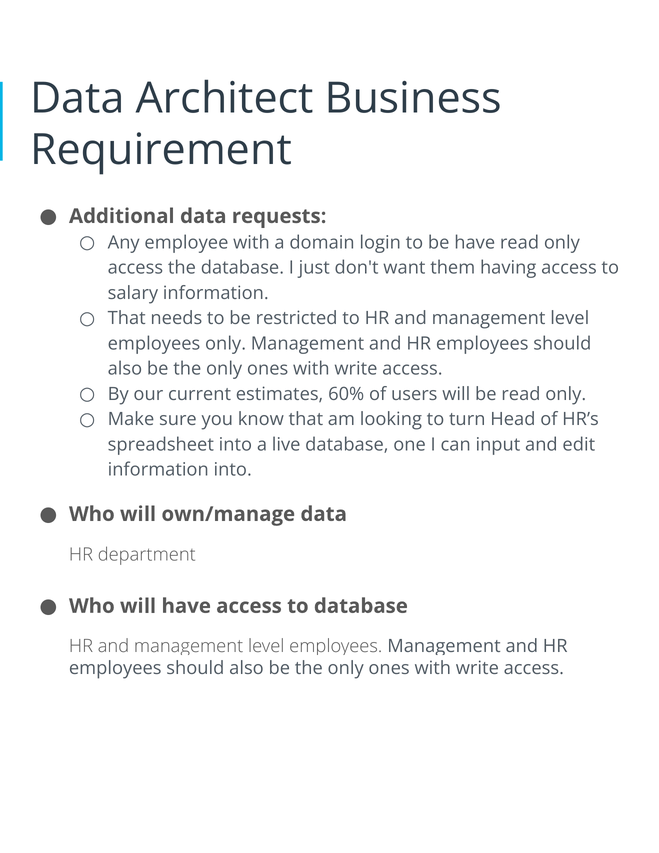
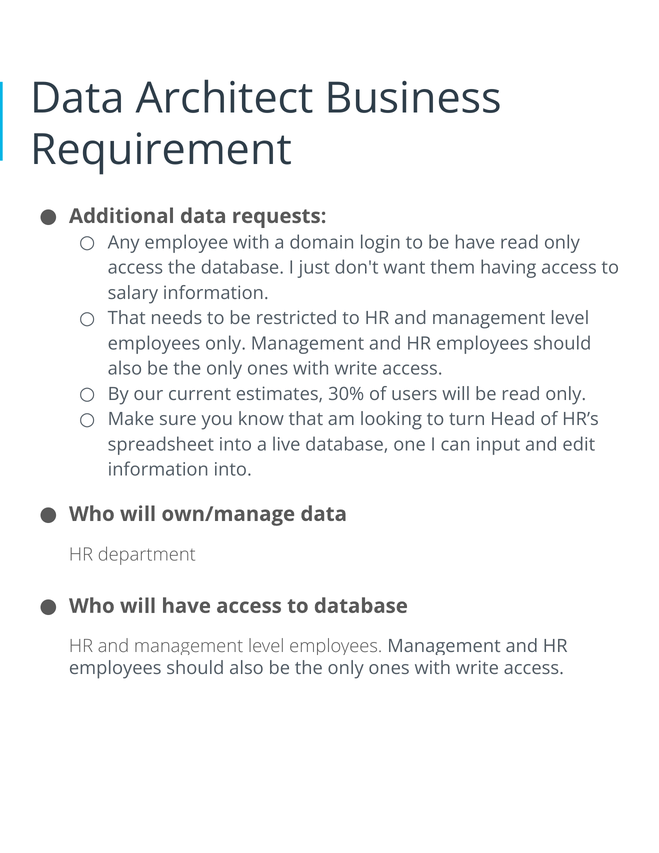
60%: 60% -> 30% (346, 394)
